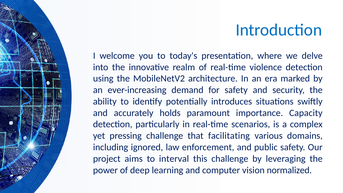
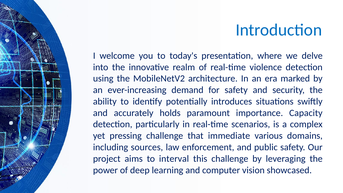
facilitating: facilitating -> immediate (229, 136)
ignored: ignored -> sources (147, 147)
normalized: normalized -> showcased (289, 170)
